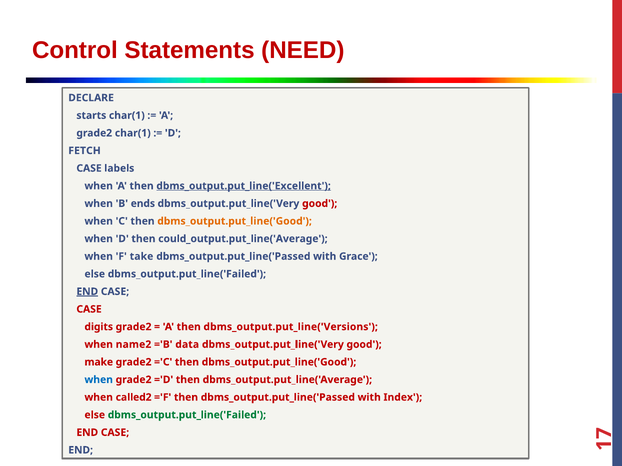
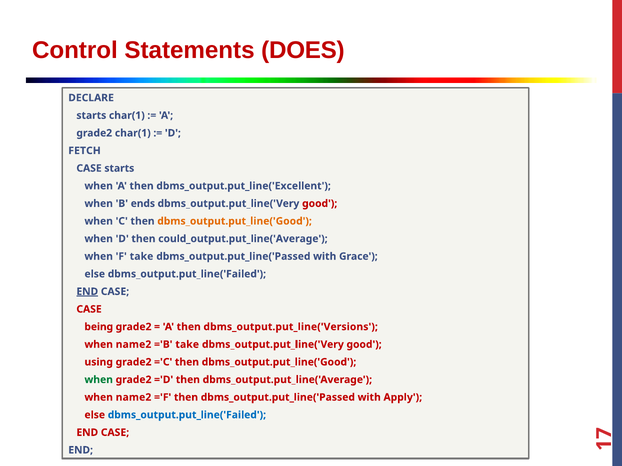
NEED: NEED -> DOES (303, 50)
CASE labels: labels -> starts (119, 168)
dbms_output.put_line('Excellent underline: present -> none (244, 186)
digits: digits -> being (99, 327)
='B data: data -> take (187, 345)
make: make -> using (99, 362)
when colour: blue -> green (99, 380)
called2: called2 -> name2 (134, 398)
Index: Index -> Apply (403, 398)
dbms_output.put_line('Failed colour: green -> blue (187, 415)
